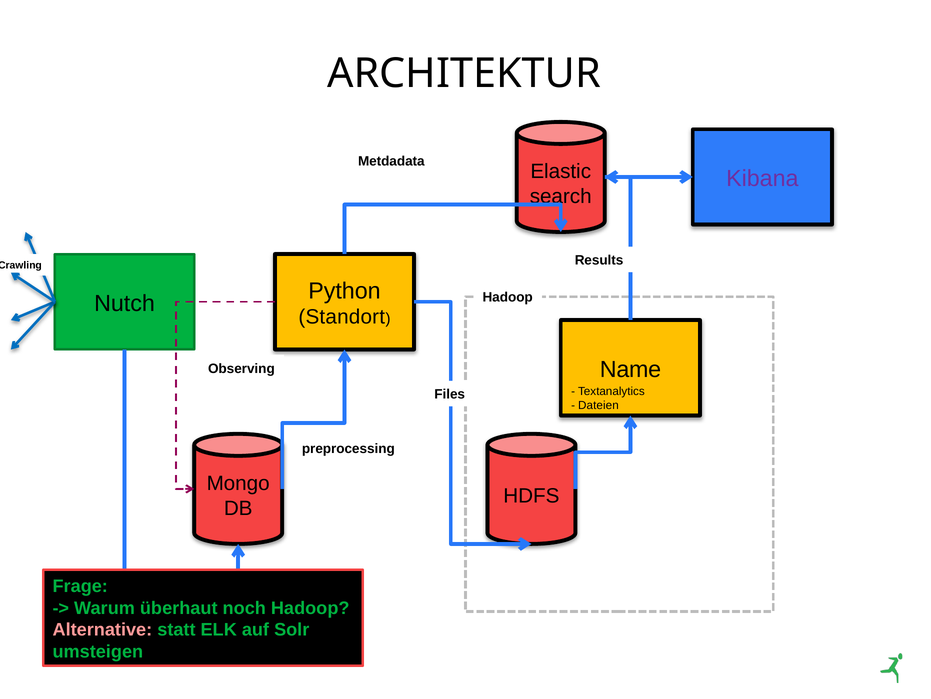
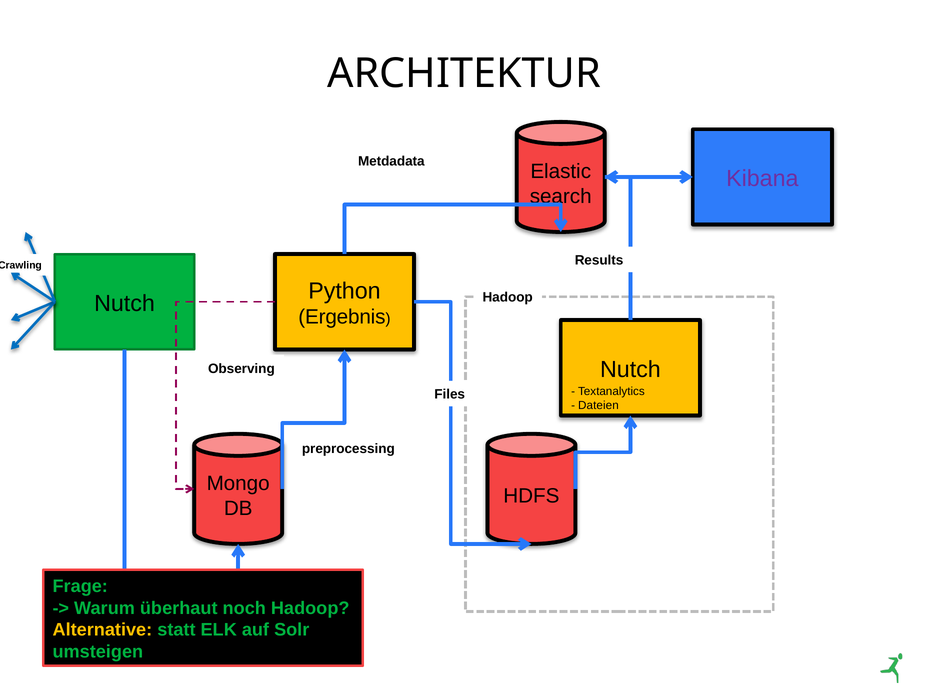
Standort: Standort -> Ergebnis (342, 317)
Name: Name -> Nutch (630, 369)
Alternative colour: pink -> yellow (102, 629)
